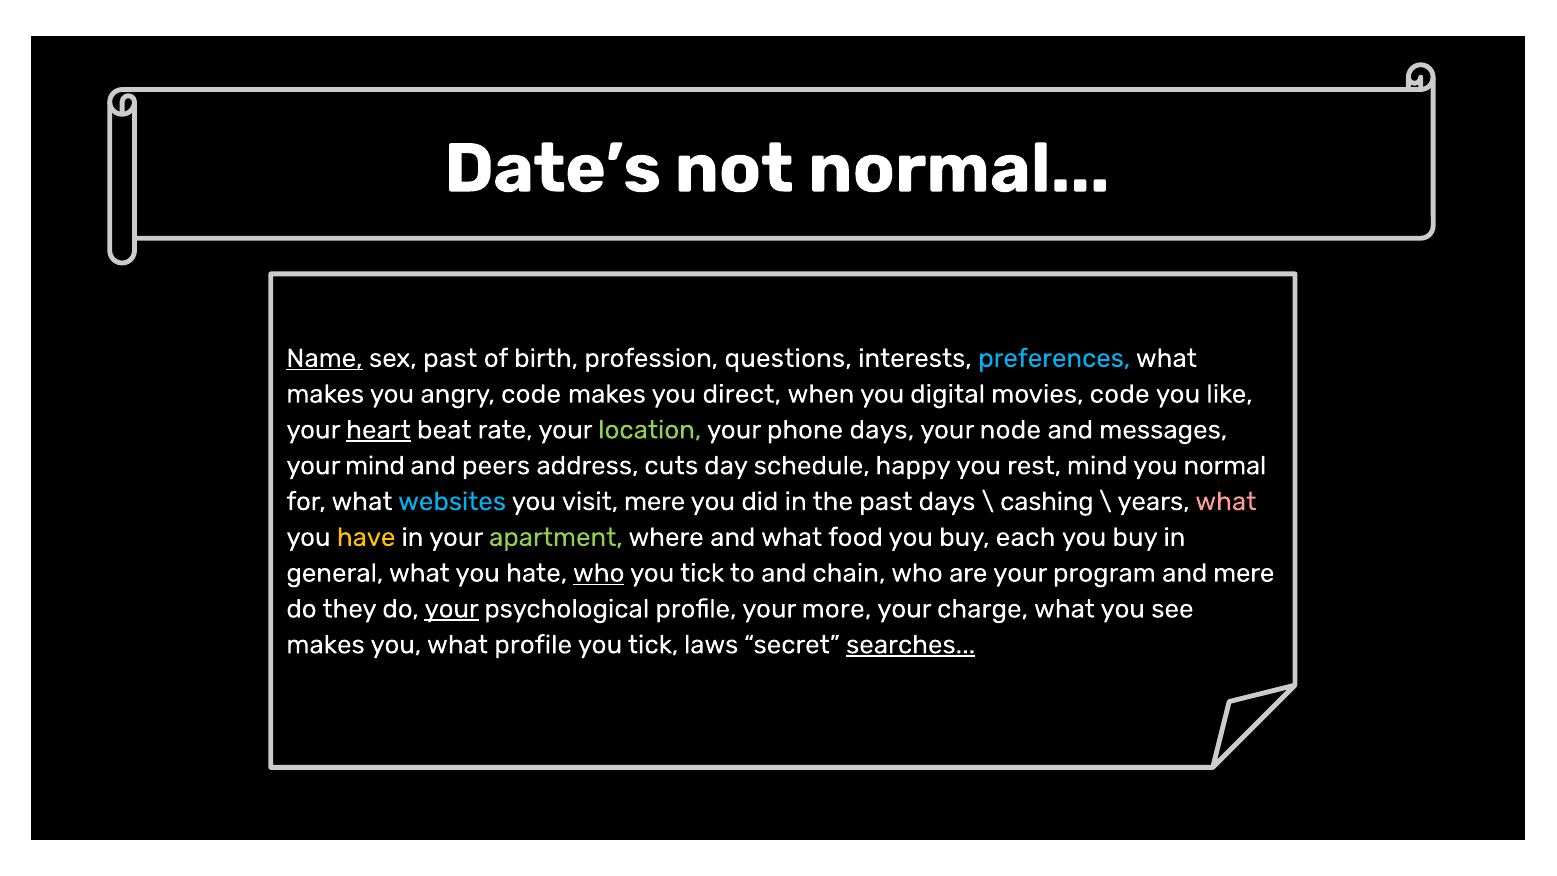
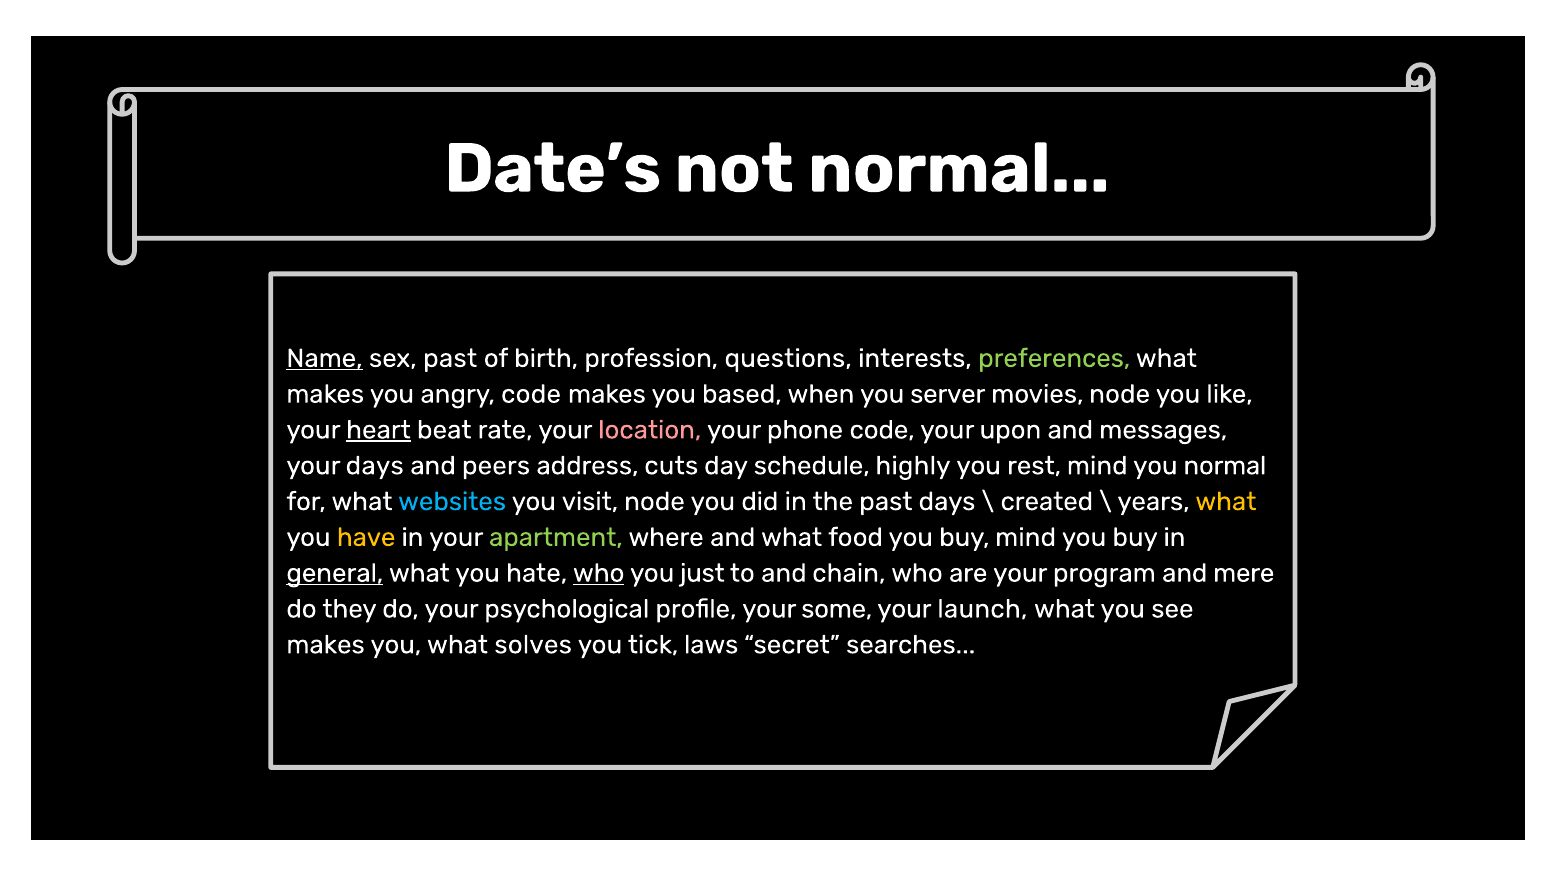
preferences colour: light blue -> light green (1054, 358)
direct: direct -> based (742, 394)
digital: digital -> server (948, 394)
movies code: code -> node (1120, 394)
location colour: light green -> pink (650, 430)
phone days: days -> code (882, 430)
node: node -> upon (1010, 430)
your mind: mind -> days (375, 466)
happy: happy -> highly (913, 466)
visit mere: mere -> node (655, 501)
cashing: cashing -> created (1047, 501)
what colour: pink -> yellow (1226, 501)
buy each: each -> mind (1026, 537)
general underline: none -> present (335, 573)
tick: tick -> just (702, 573)
your underline: present -> none (452, 609)
more: more -> some (837, 609)
charge: charge -> launch (982, 609)
what profile: profile -> solves (533, 645)
searches underline: present -> none (911, 645)
